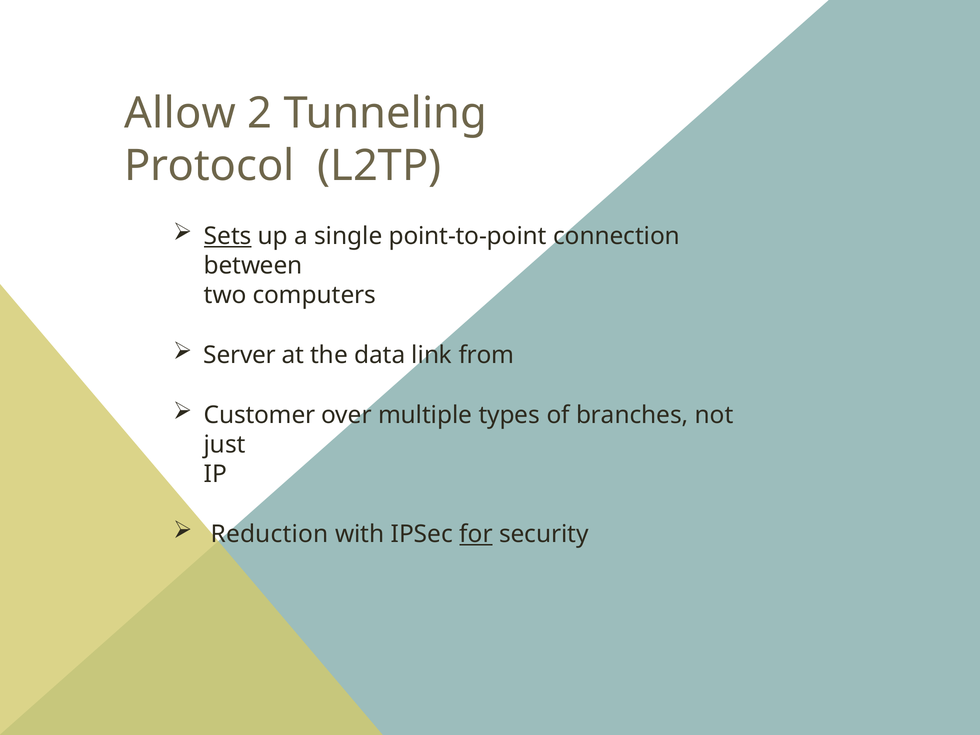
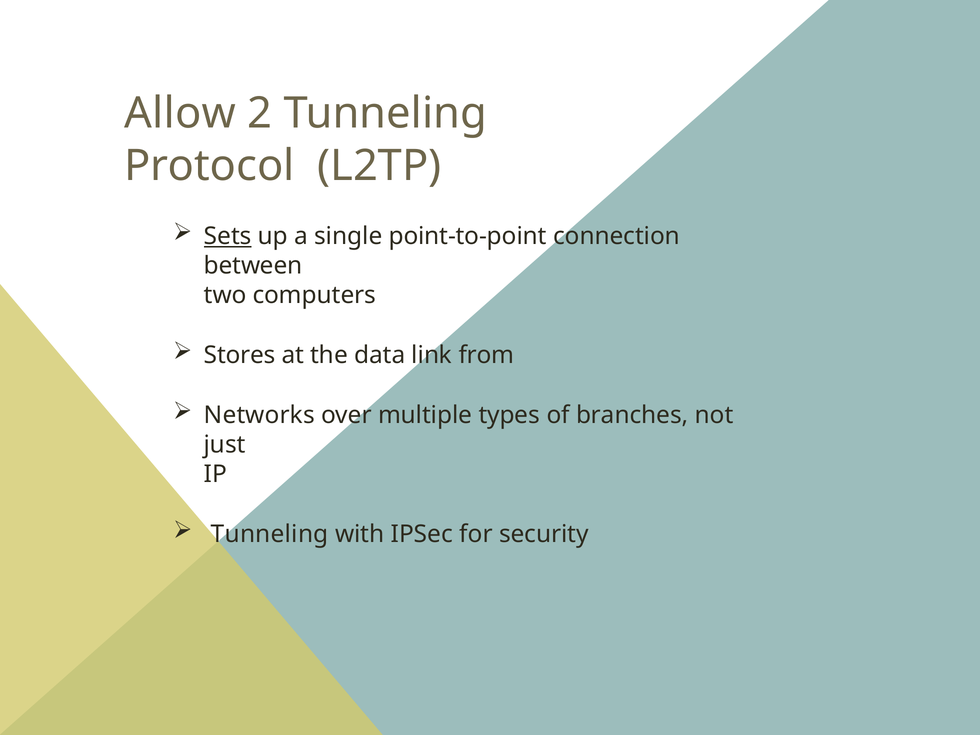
Server: Server -> Stores (240, 355)
Customer: Customer -> Networks (259, 415)
Reduction: Reduction -> Tunneling (270, 534)
for underline: present -> none (476, 534)
